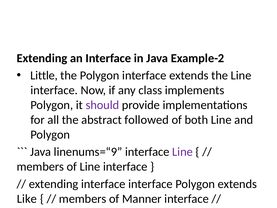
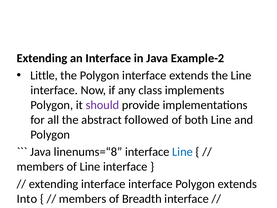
linenums=“9: linenums=“9 -> linenums=“8 (88, 152)
Line colour: purple -> blue (182, 152)
Like: Like -> Into (27, 198)
Manner: Manner -> Breadth (142, 198)
